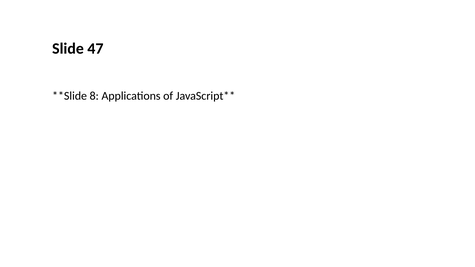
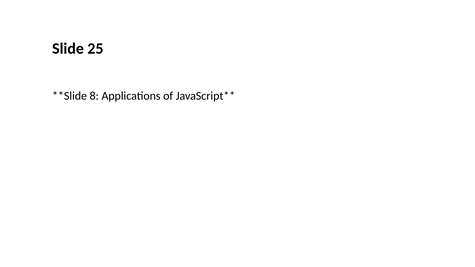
47: 47 -> 25 (95, 49)
